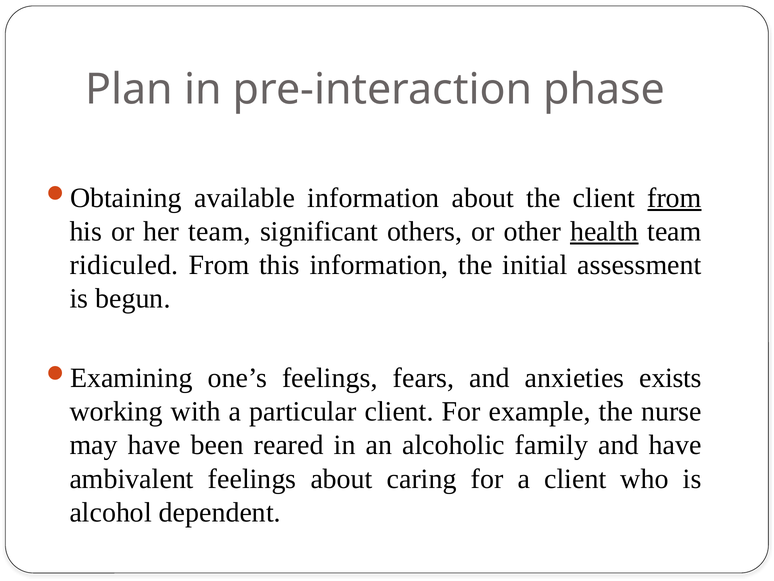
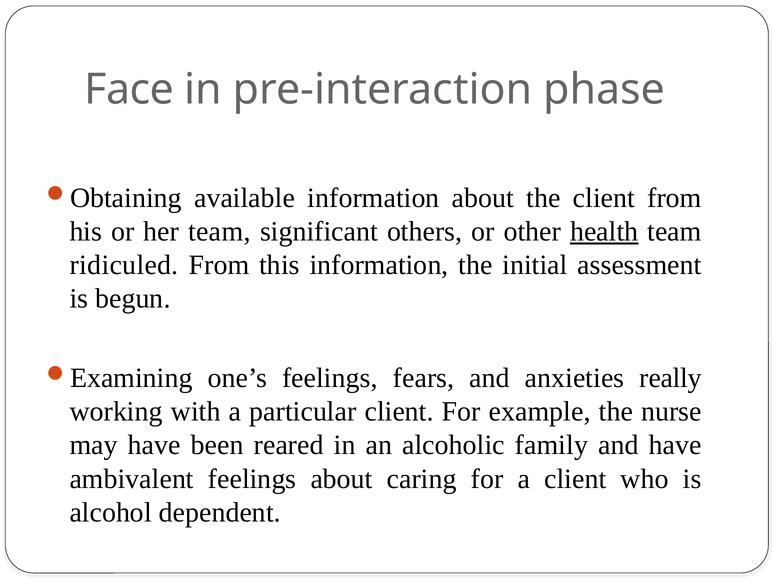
Plan: Plan -> Face (129, 89)
from underline: present -> none (675, 198)
exists: exists -> really (671, 378)
